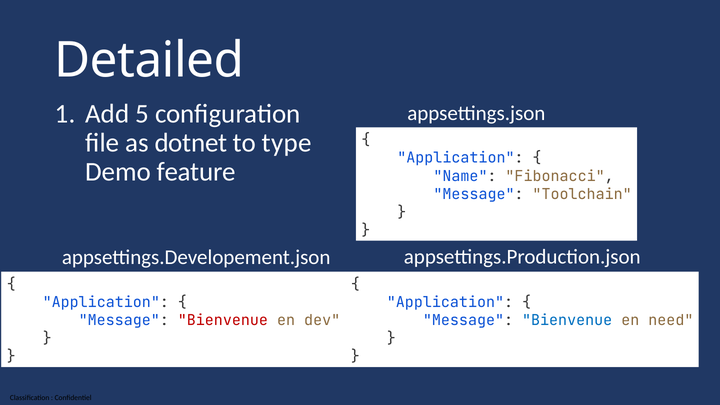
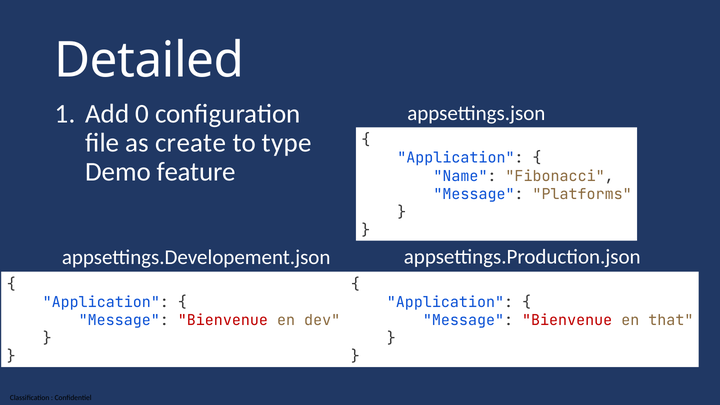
5: 5 -> 0 (142, 114)
dotnet: dotnet -> create (191, 143)
Toolchain: Toolchain -> Platforms (582, 194)
Bienvenue colour: blue -> red (567, 320)
need: need -> that (671, 320)
